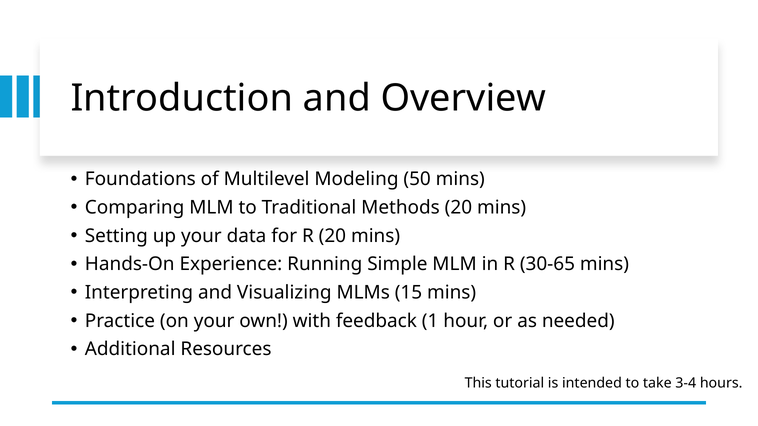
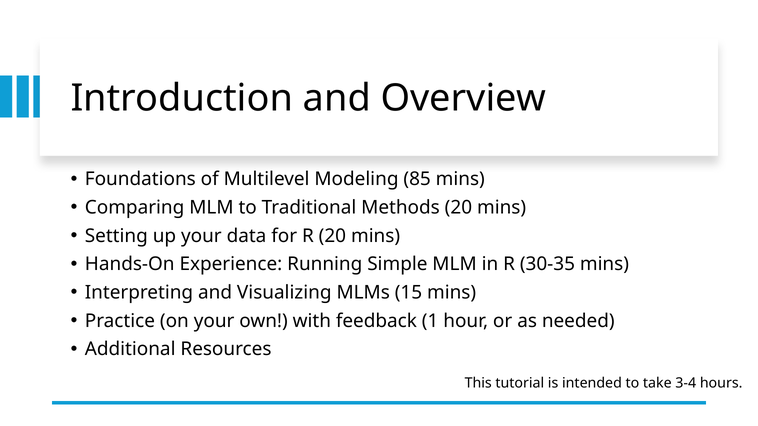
50: 50 -> 85 (417, 179)
30-65: 30-65 -> 30-35 (547, 264)
